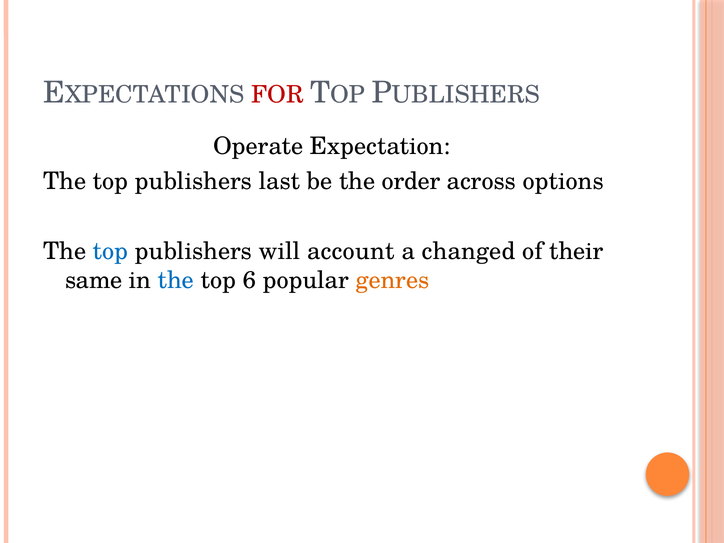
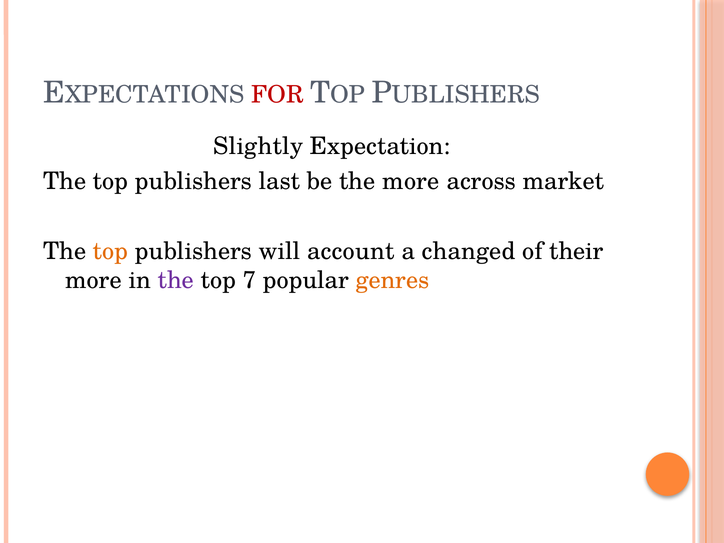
Operate: Operate -> Slightly (258, 146)
the order: order -> more (411, 181)
options: options -> market (563, 181)
top colour: blue -> orange (111, 251)
same: same -> more (94, 280)
the colour: blue -> purple (176, 280)
6: 6 -> 7 (249, 280)
